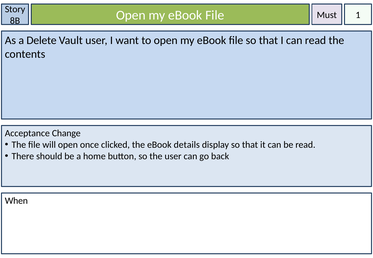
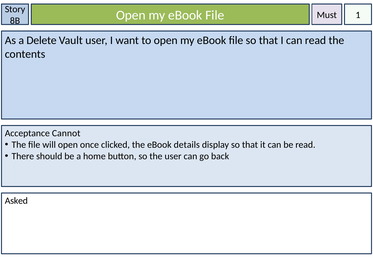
Change: Change -> Cannot (66, 133)
When: When -> Asked (16, 201)
